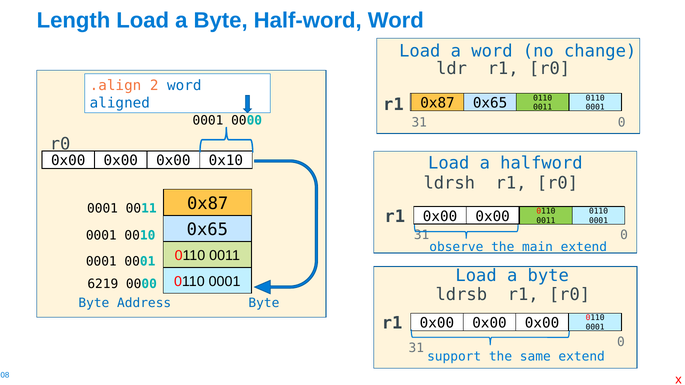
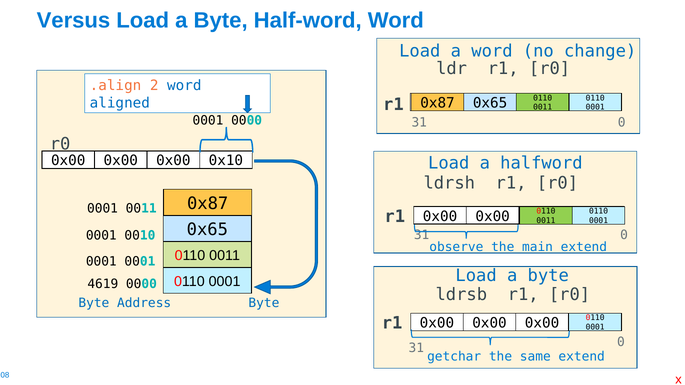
Length: Length -> Versus (73, 21)
6219: 6219 -> 4619 (103, 284)
support: support -> getchar (454, 357)
